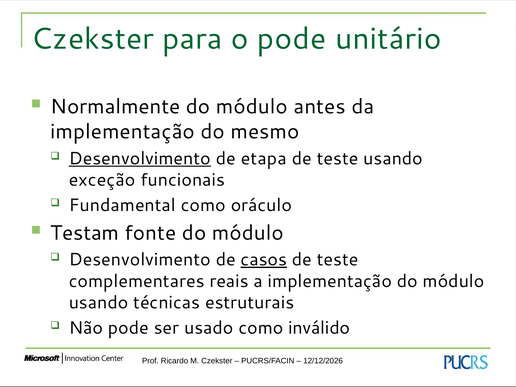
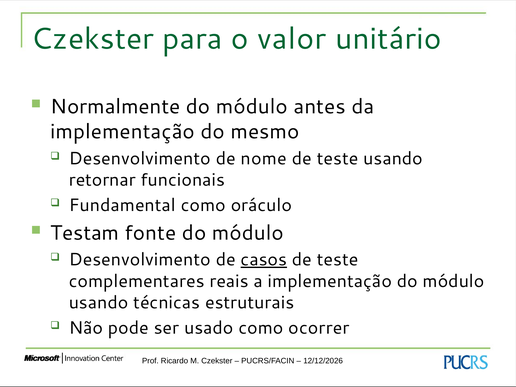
o pode: pode -> valor (292, 39)
Desenvolvimento underline: present -> none (140, 158)
etapa: etapa -> nome (264, 158)
exceção: exceção -> retornar (102, 180)
inválido: inválido -> ocorrer (319, 328)
